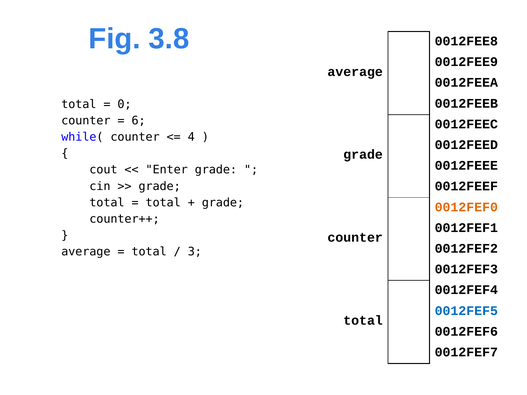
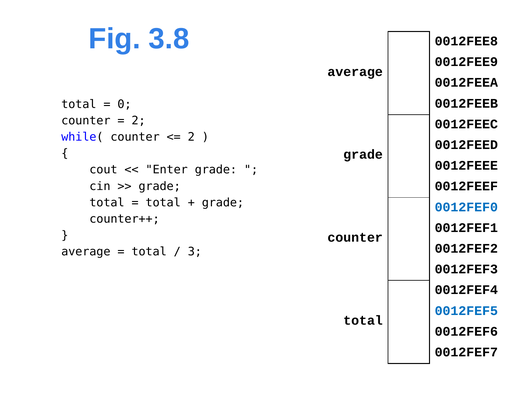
6: 6 -> 2 (139, 121)
4: 4 -> 2 (191, 137)
0012FEF0 colour: orange -> blue (466, 207)
